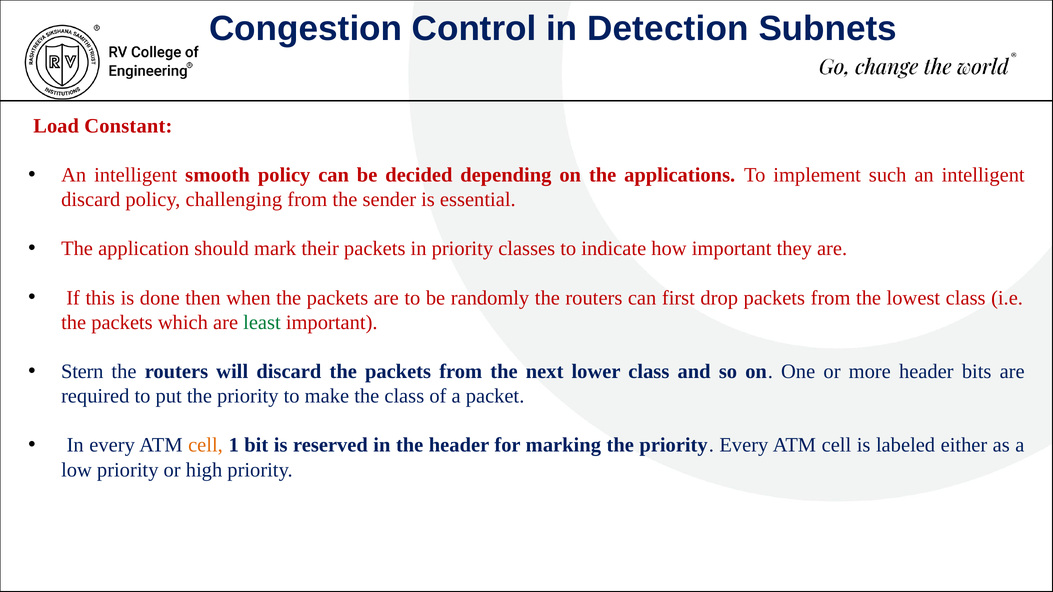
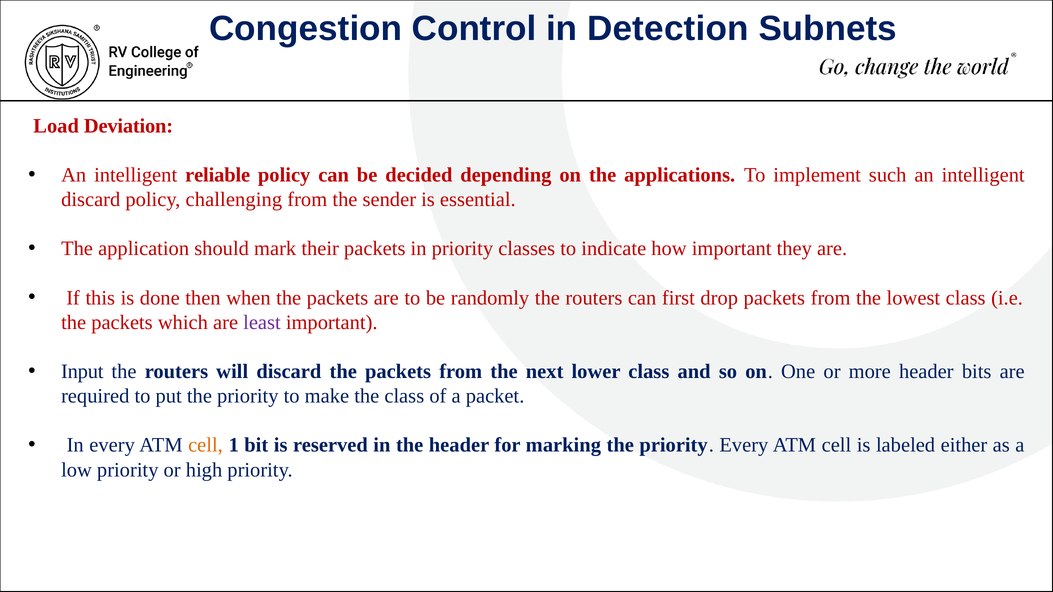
Constant: Constant -> Deviation (129, 126)
smooth: smooth -> reliable (218, 175)
least colour: green -> purple (262, 323)
Stern: Stern -> Input (82, 372)
